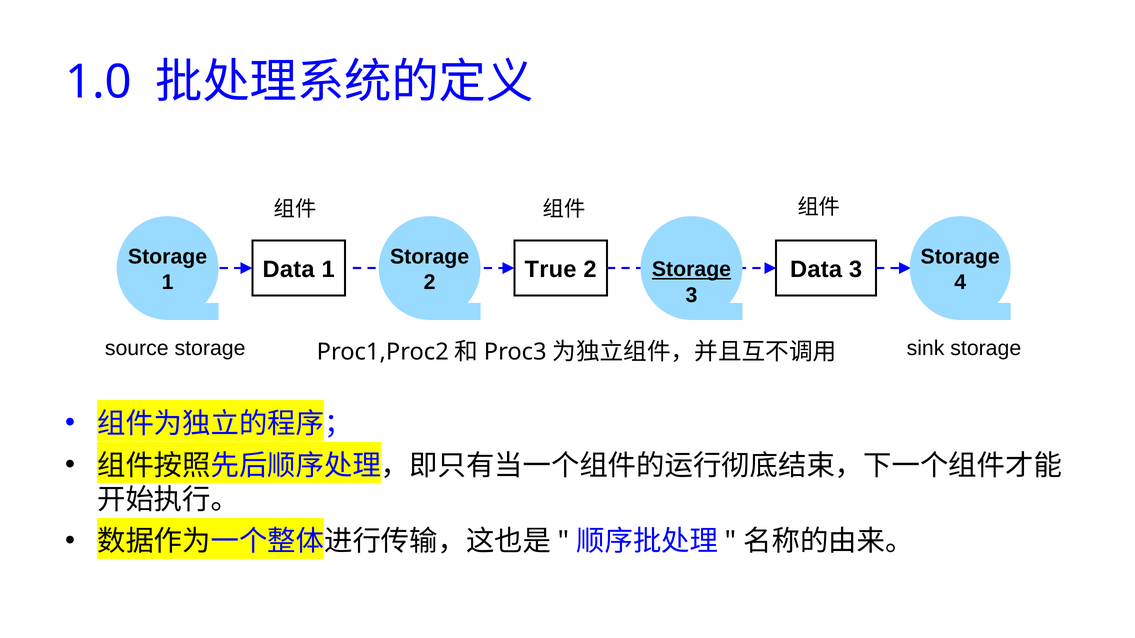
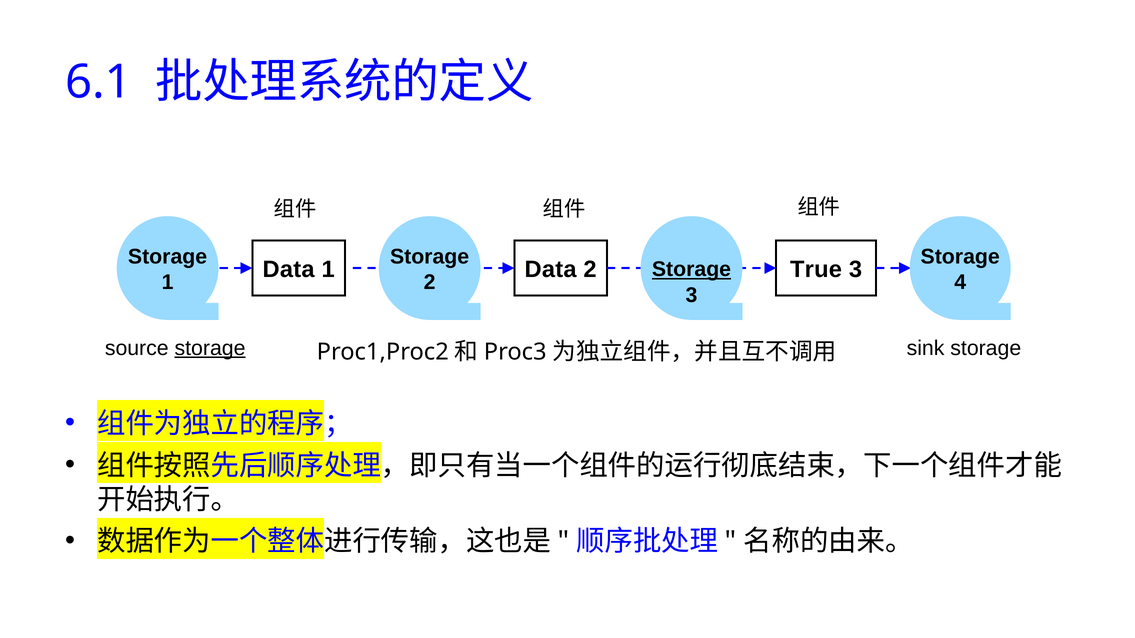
1.0: 1.0 -> 6.1 (99, 82)
1 True: True -> Data (551, 270)
2 Data: Data -> True (816, 270)
storage underline: none -> present (210, 348)
